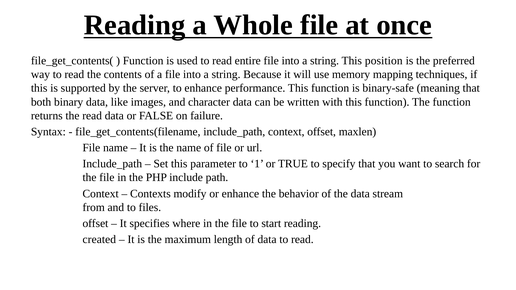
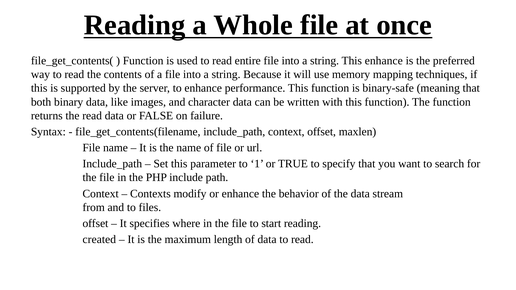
This position: position -> enhance (384, 61)
